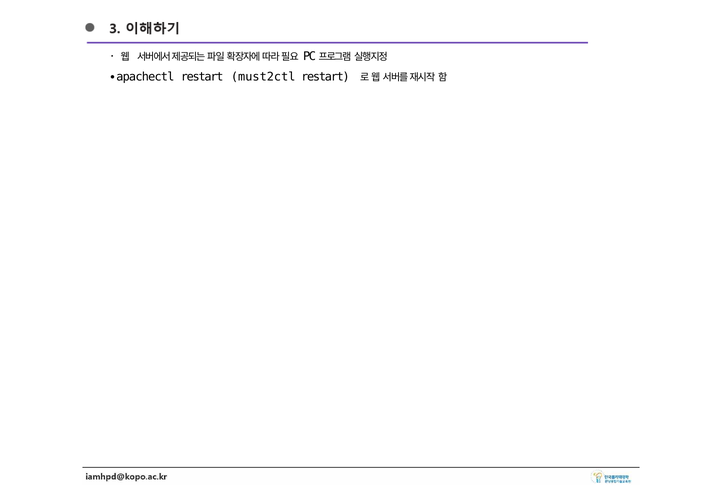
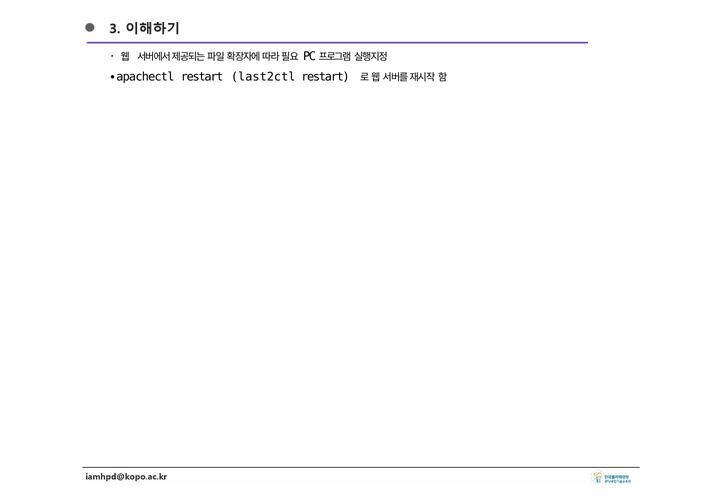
must2ctl: must2ctl -> last2ctl (263, 77)
